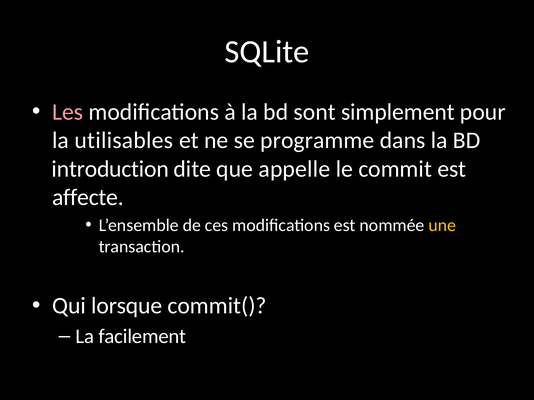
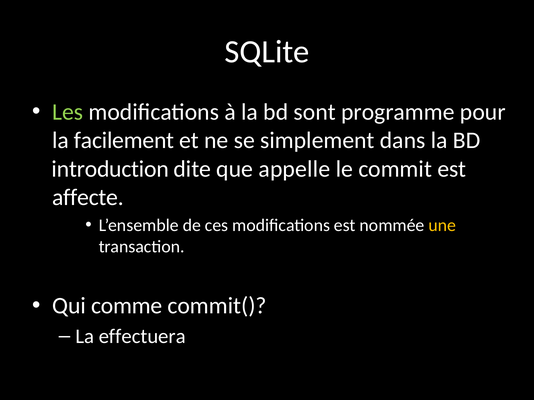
Les colour: pink -> light green (68, 112)
simplement: simplement -> programme (398, 112)
utilisables: utilisables -> facilement (124, 141)
programme: programme -> simplement (317, 141)
lorsque: lorsque -> comme (127, 306)
facilement: facilement -> effectuera (142, 337)
